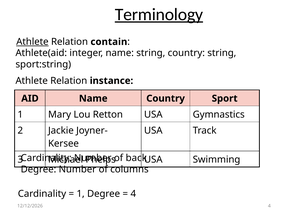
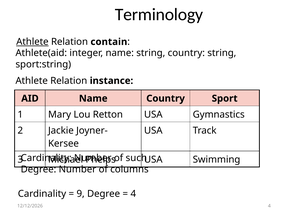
Terminology underline: present -> none (159, 14)
back: back -> such (136, 158)
1: 1 -> 9 (81, 194)
